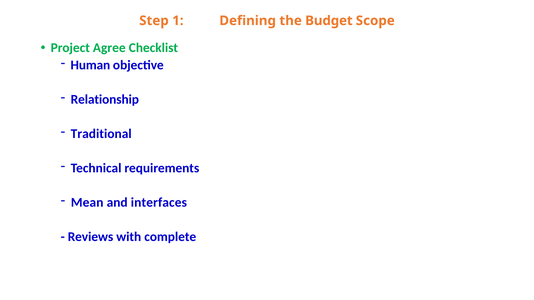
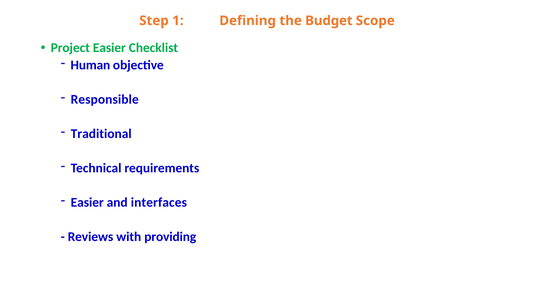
Project Agree: Agree -> Easier (109, 48)
Relationship: Relationship -> Responsible (105, 100)
Mean: Mean -> Easier (87, 203)
complete: complete -> providing (170, 237)
